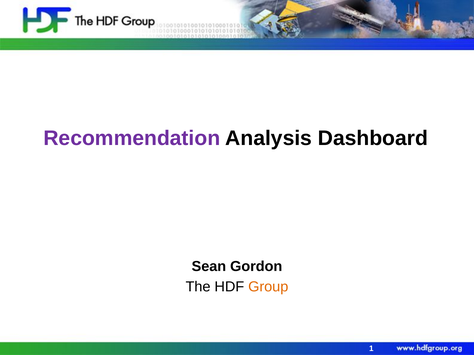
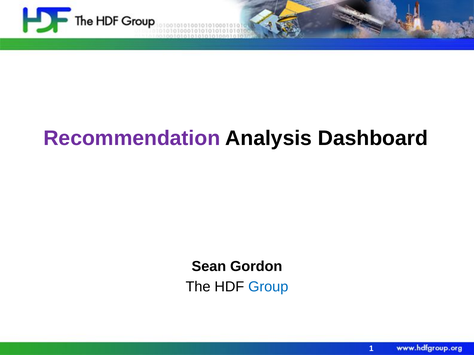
Group colour: orange -> blue (268, 287)
